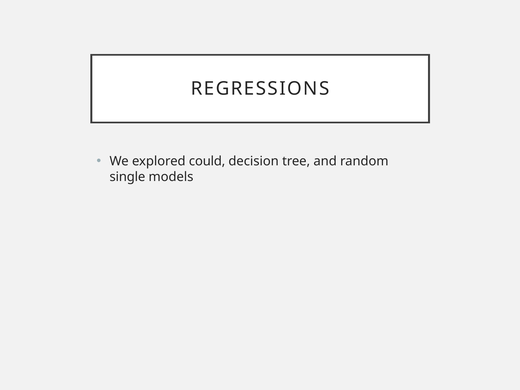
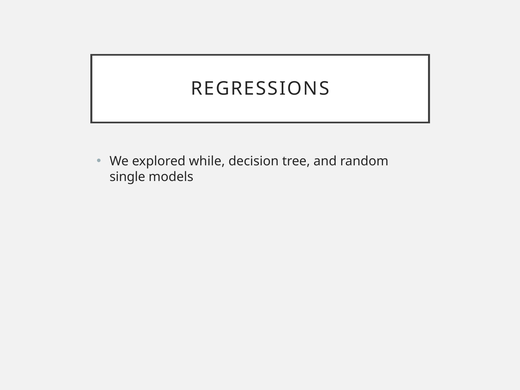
could: could -> while (207, 161)
